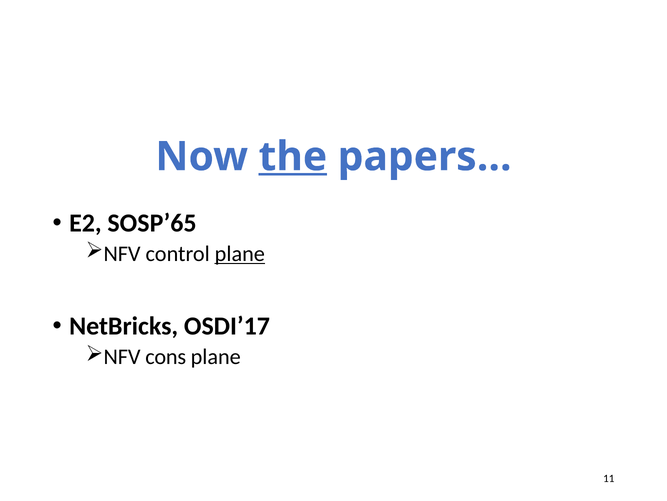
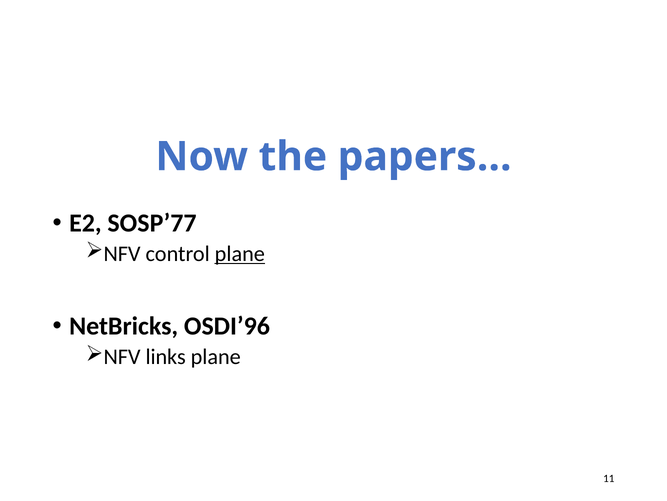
the underline: present -> none (293, 156)
SOSP’65: SOSP’65 -> SOSP’77 (152, 223)
OSDI’17: OSDI’17 -> OSDI’96 (227, 326)
cons: cons -> links (166, 357)
